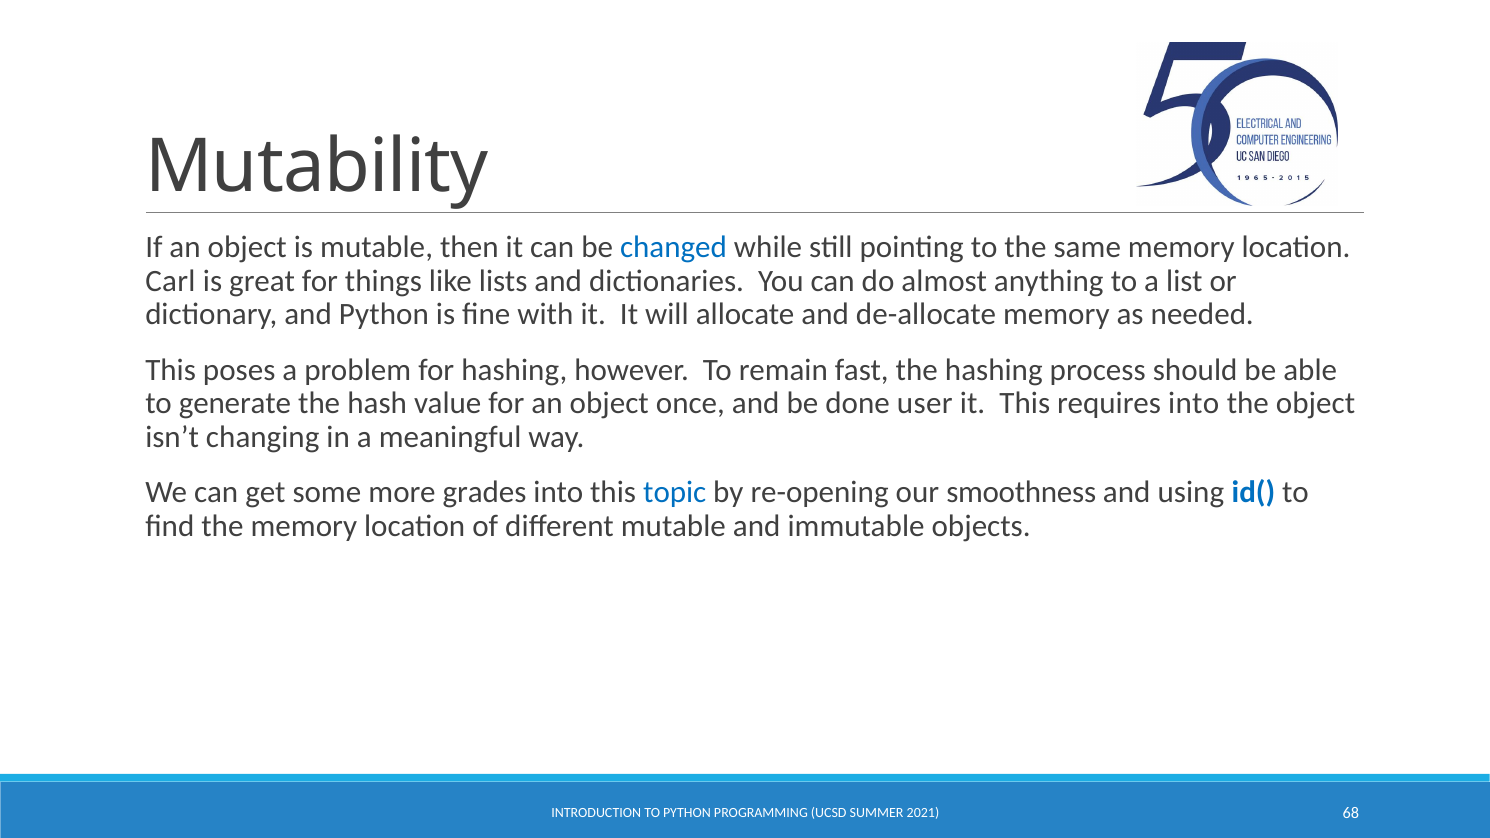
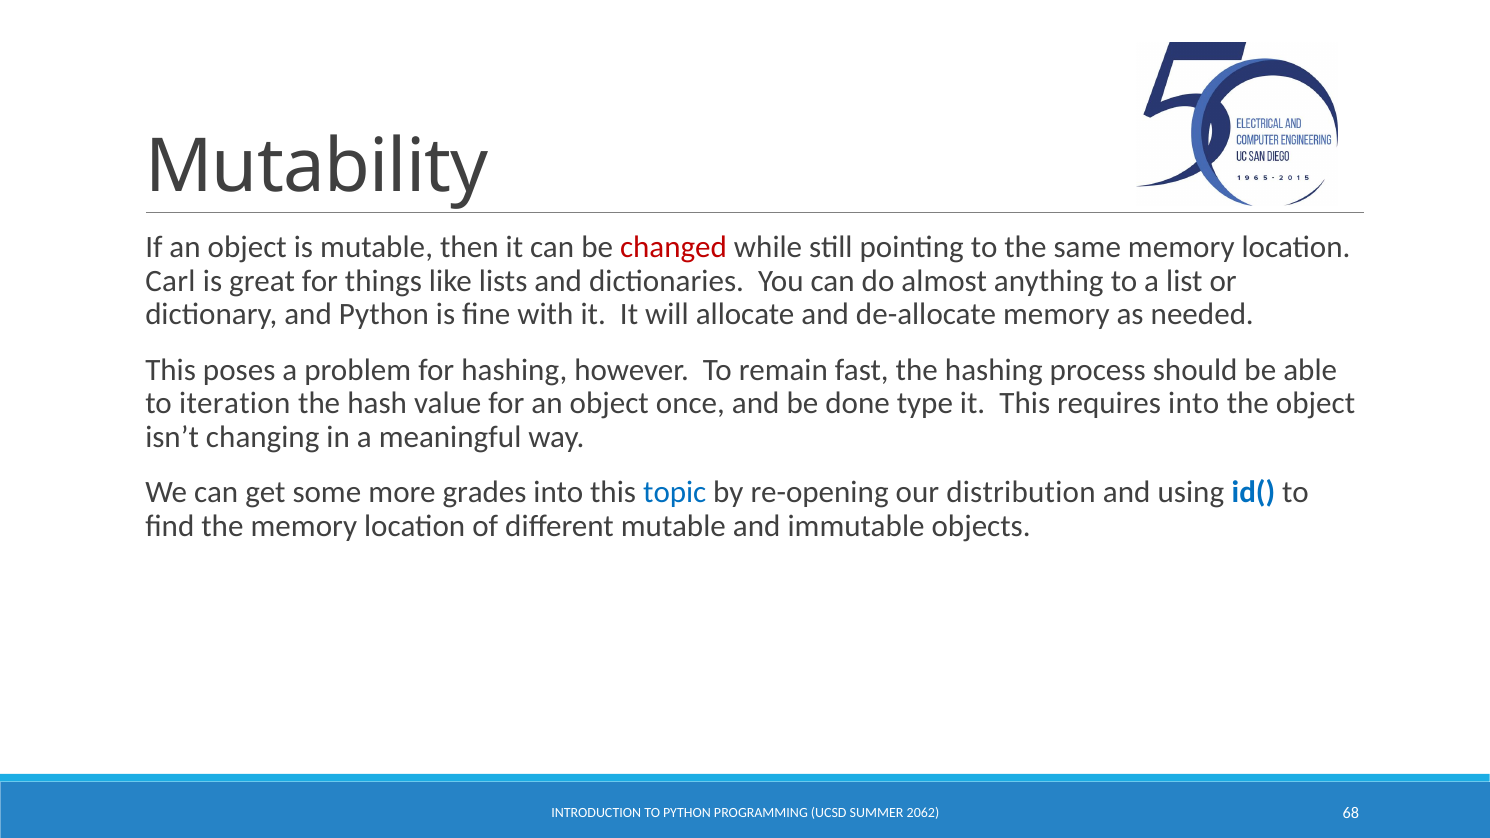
changed colour: blue -> red (673, 248)
generate: generate -> iteration (235, 404)
user: user -> type (925, 404)
smoothness: smoothness -> distribution (1021, 492)
2021: 2021 -> 2062 (923, 813)
